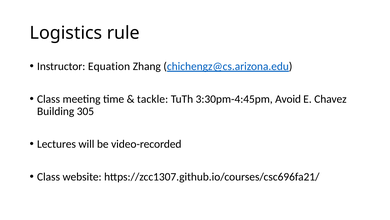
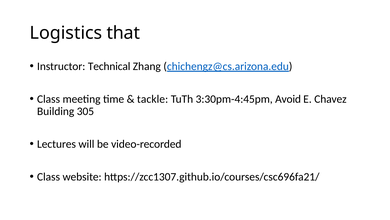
rule: rule -> that (123, 33)
Equation: Equation -> Technical (109, 66)
